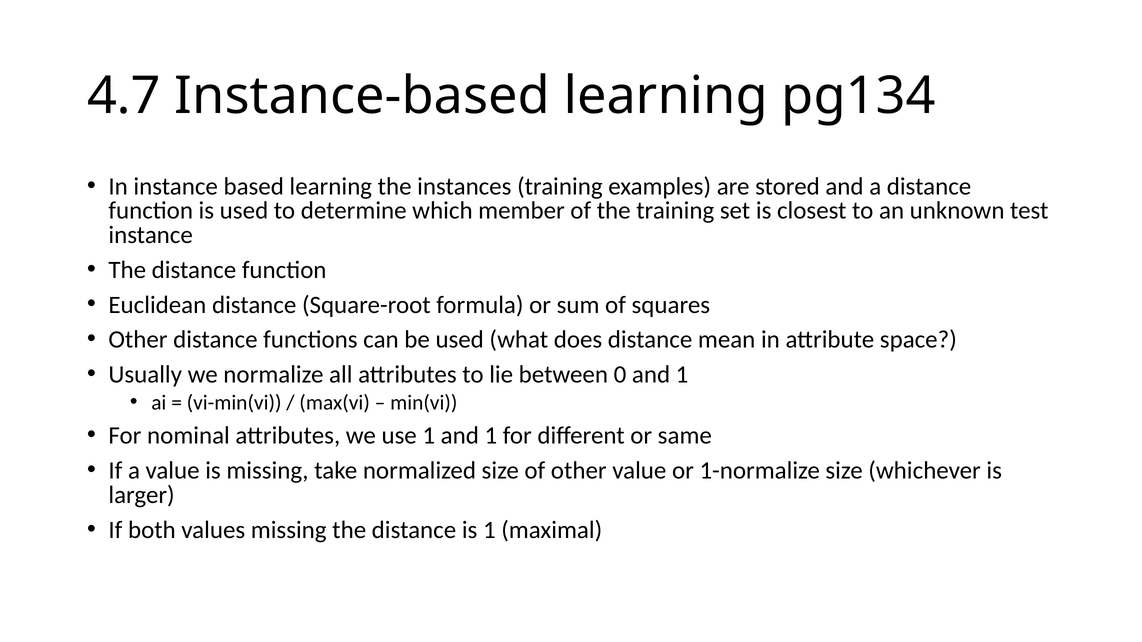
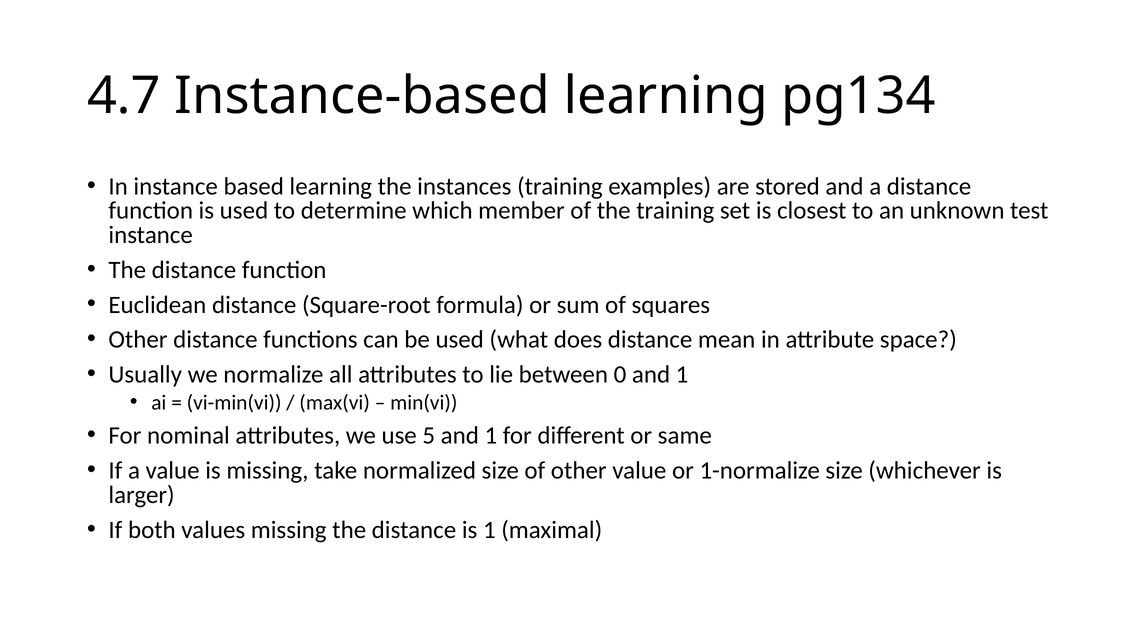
use 1: 1 -> 5 (429, 436)
